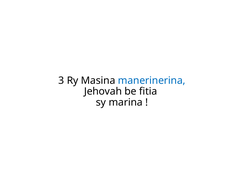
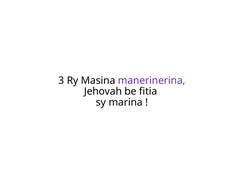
manerinerina colour: blue -> purple (152, 80)
